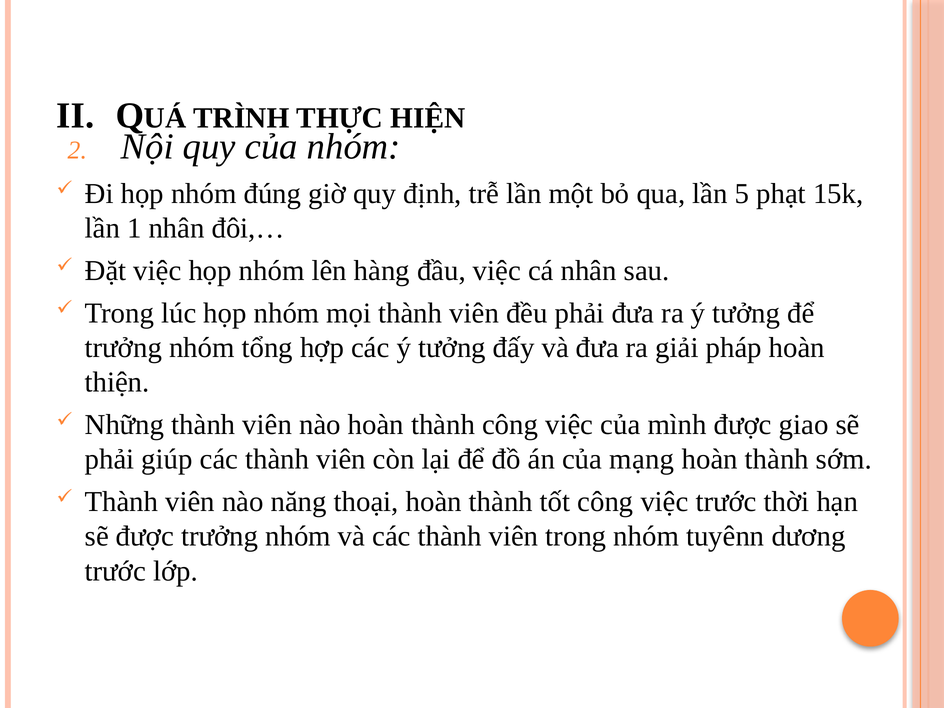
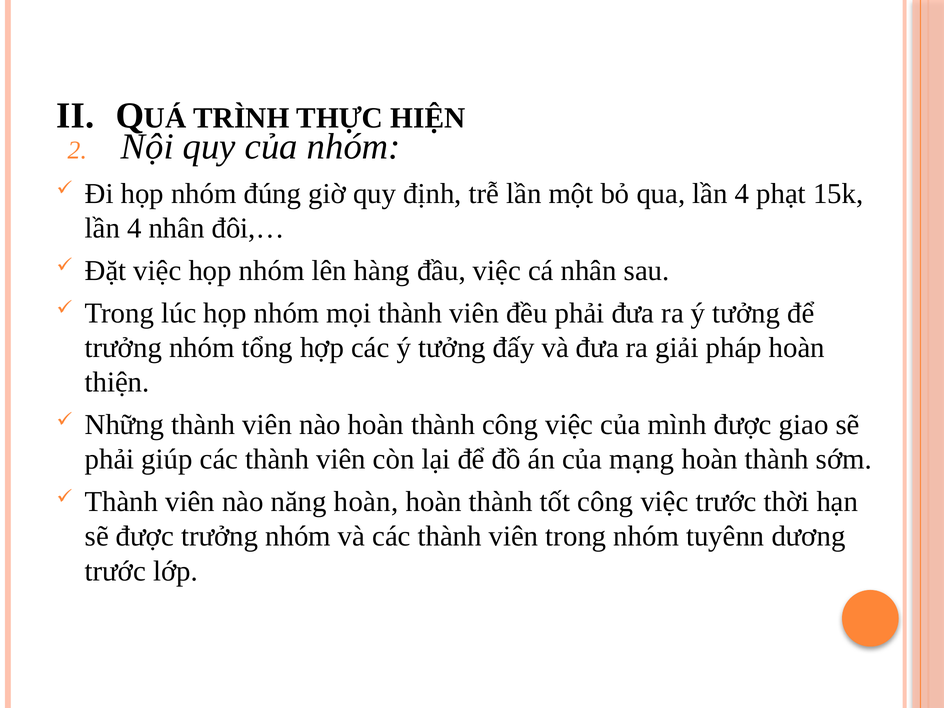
qua lần 5: 5 -> 4 (742, 194)
1: 1 -> 4 (134, 228)
năng thoại: thoại -> hoàn (366, 502)
